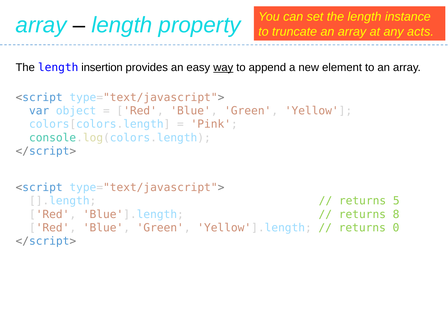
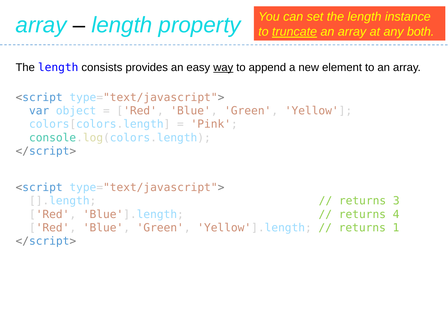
truncate underline: none -> present (295, 32)
acts: acts -> both (421, 32)
insertion: insertion -> consists (102, 68)
5: 5 -> 3 (396, 201)
8: 8 -> 4 (396, 214)
0: 0 -> 1 (396, 228)
